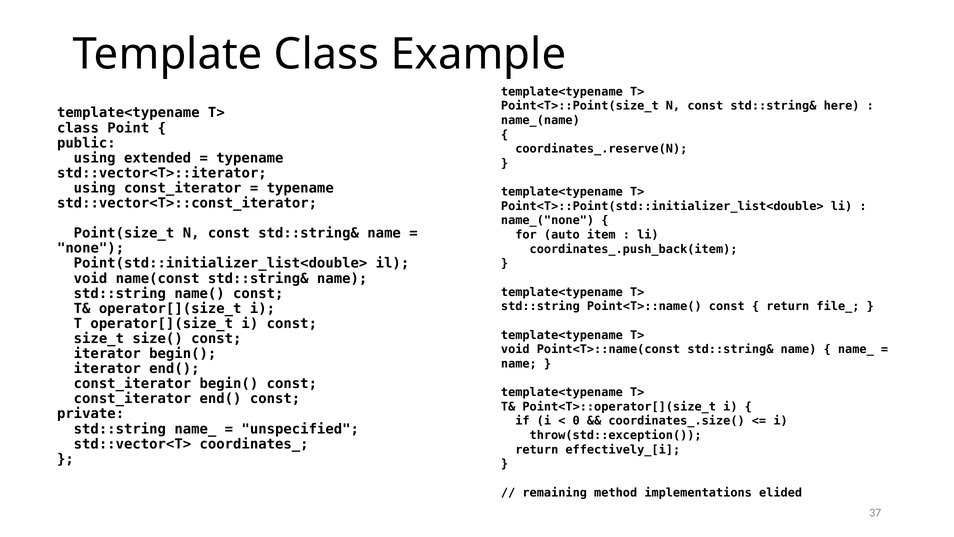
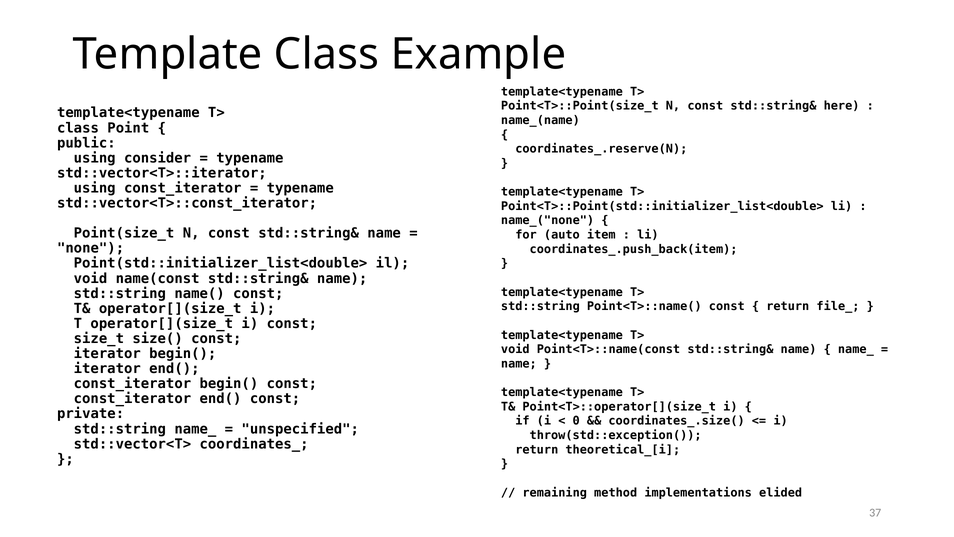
extended: extended -> consider (158, 158)
effectively_[i: effectively_[i -> theoretical_[i (623, 449)
